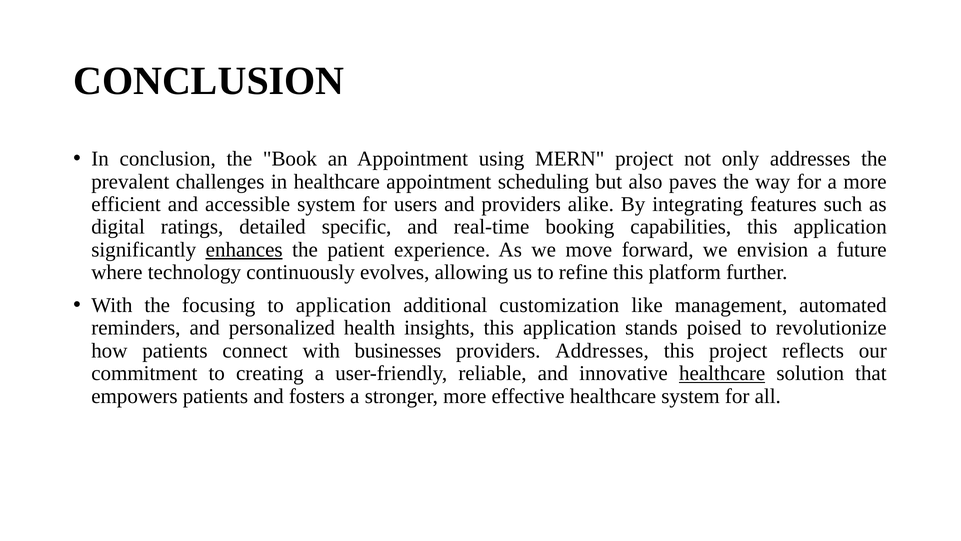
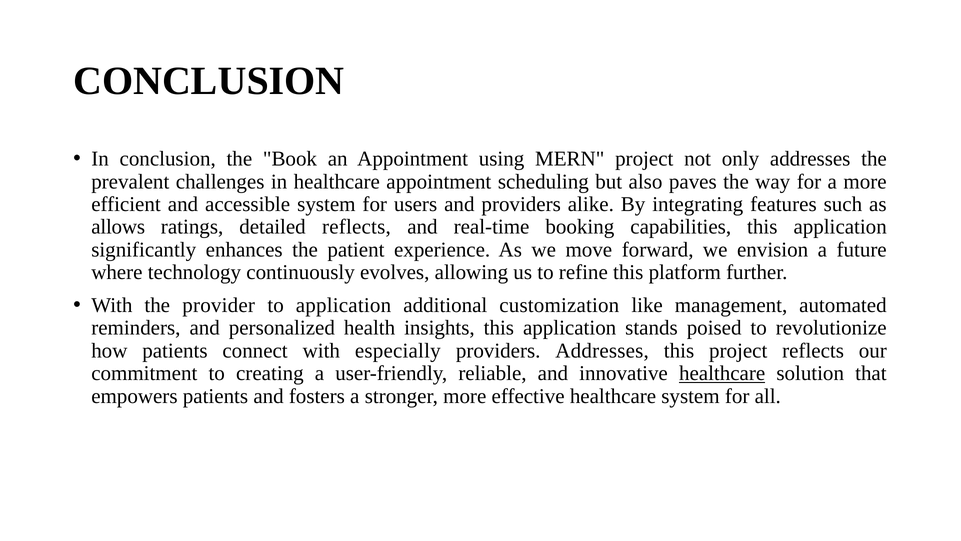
digital: digital -> allows (118, 227)
detailed specific: specific -> reflects (356, 227)
enhances underline: present -> none (244, 250)
focusing: focusing -> provider (219, 305)
businesses: businesses -> especially (398, 350)
